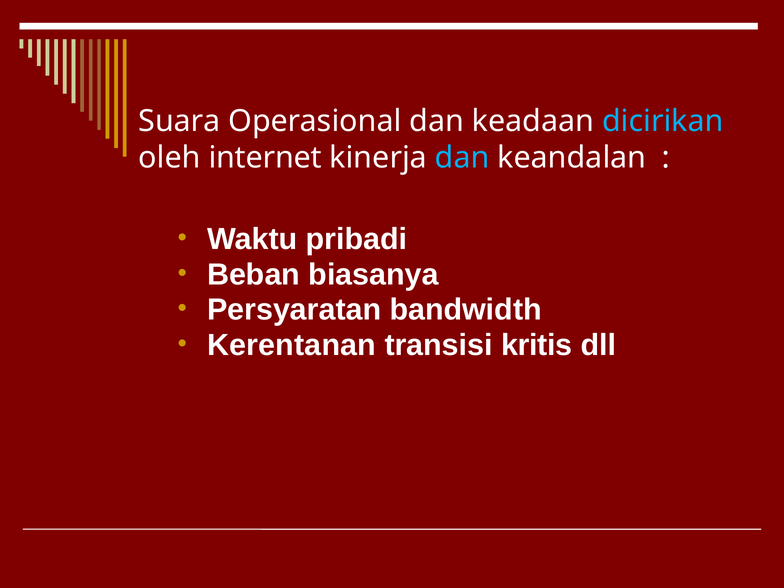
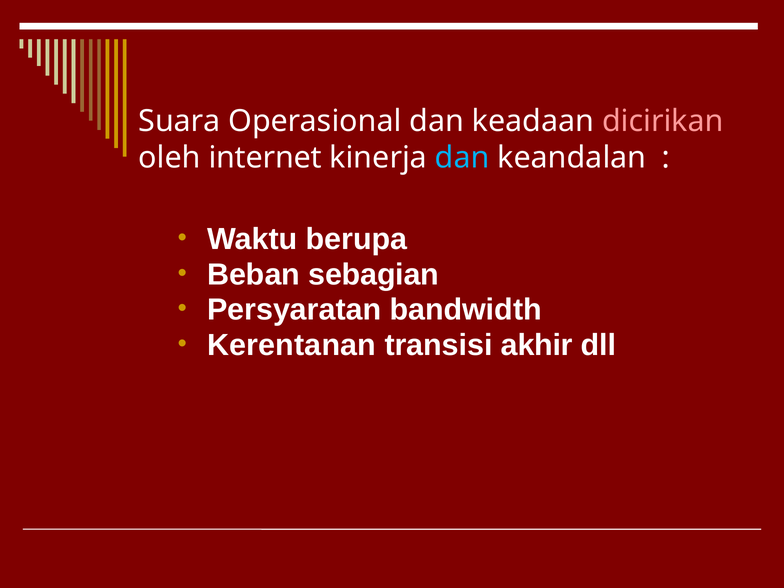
dicirikan colour: light blue -> pink (663, 121)
pribadi: pribadi -> berupa (356, 239)
biasanya: biasanya -> sebagian (374, 274)
kritis: kritis -> akhir (537, 345)
